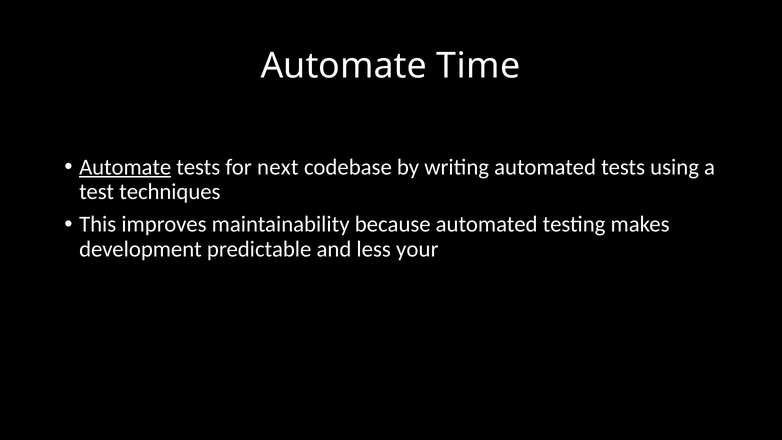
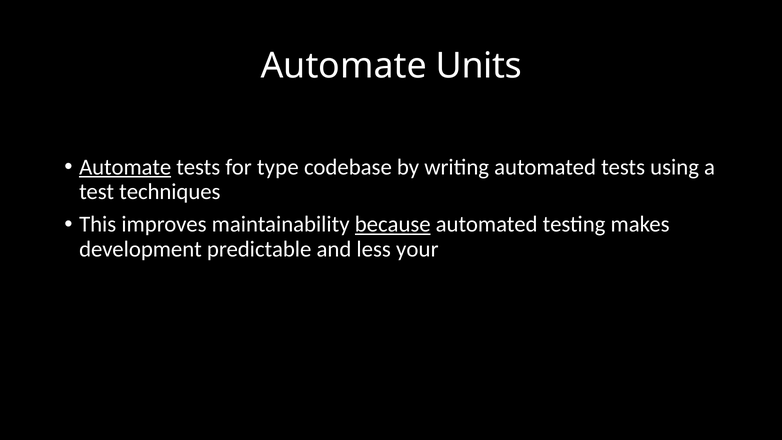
Time: Time -> Units (479, 66)
next: next -> type (278, 167)
because underline: none -> present (393, 224)
